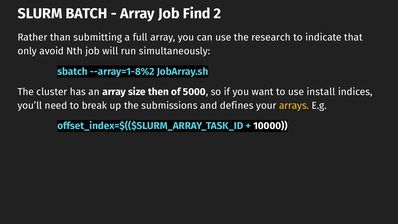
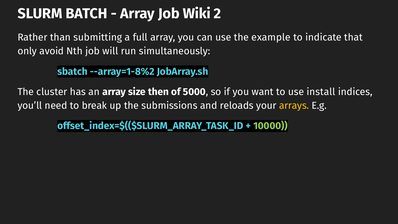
Find: Find -> Wiki (197, 14)
research: research -> example (271, 37)
defines: defines -> reloads (237, 106)
10000 colour: white -> light green (270, 126)
